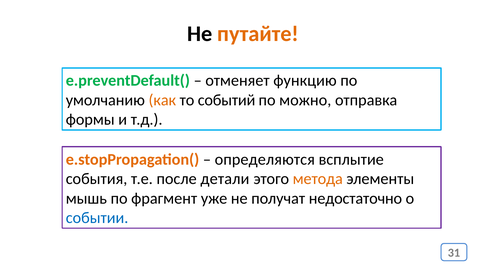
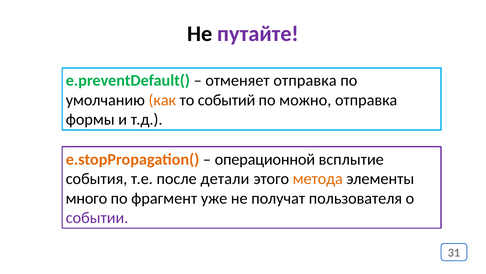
путайте colour: orange -> purple (258, 34)
отменяет функцию: функцию -> отправка (305, 80)
определяются: определяются -> операционной (265, 159)
мышь: мышь -> много (86, 198)
недостаточно: недостаточно -> пользователя (355, 198)
событии colour: blue -> purple (97, 217)
